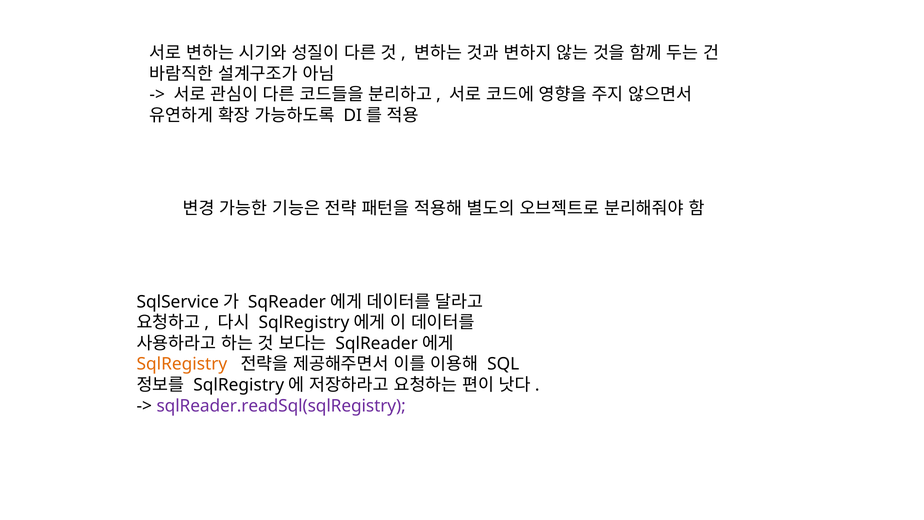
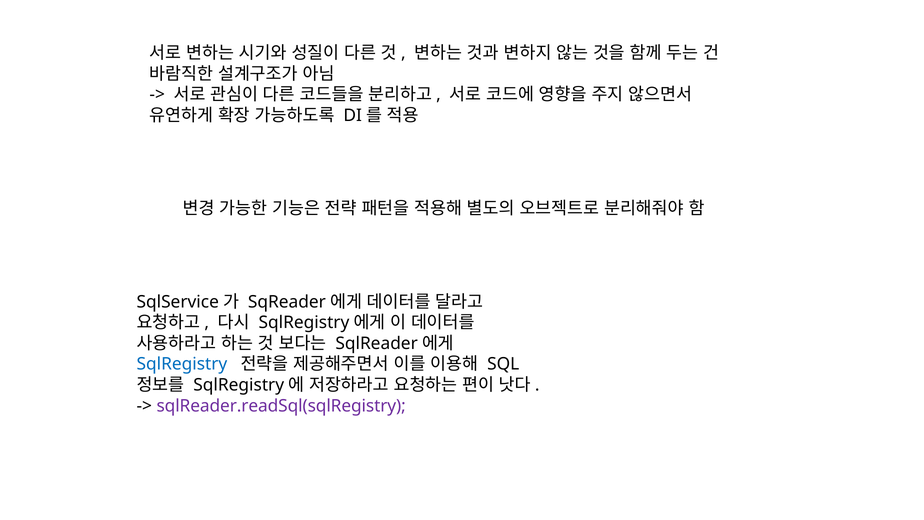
SqlRegistry colour: orange -> blue (182, 364)
